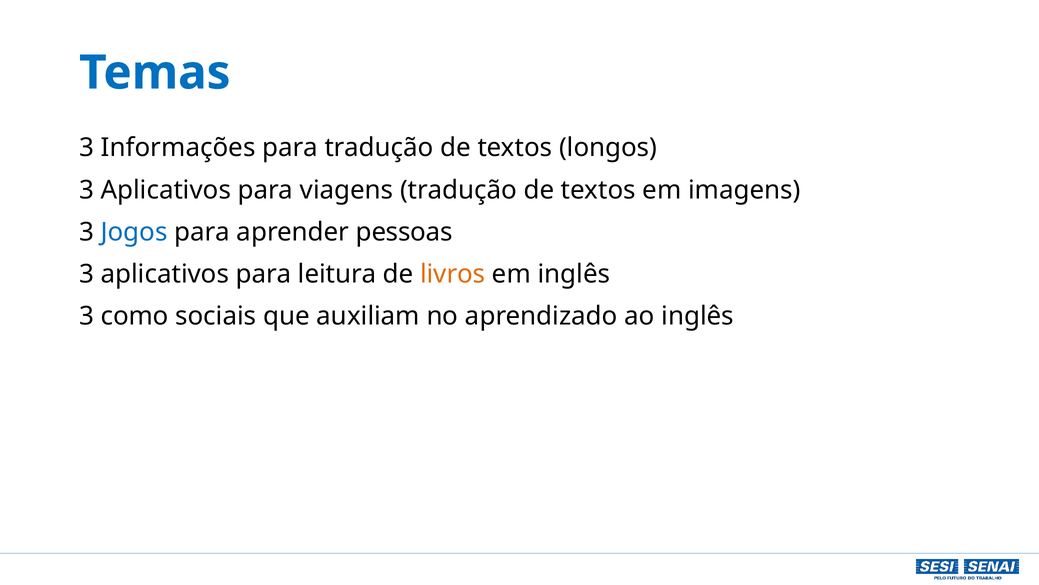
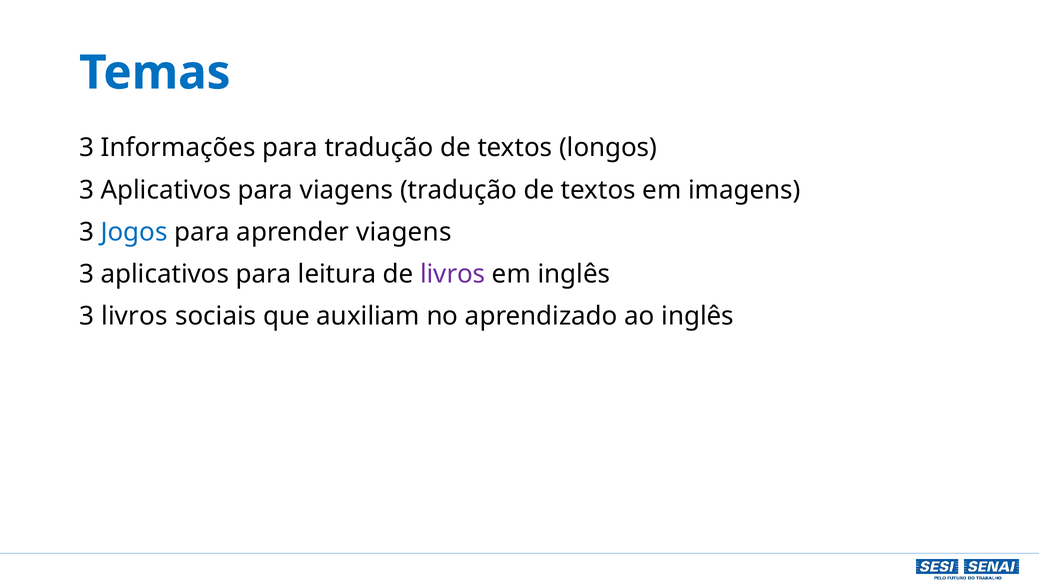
aprender pessoas: pessoas -> viagens (404, 232)
livros colour: orange -> purple (453, 274)
3 como: como -> livros (134, 316)
